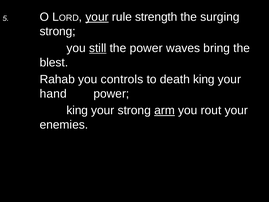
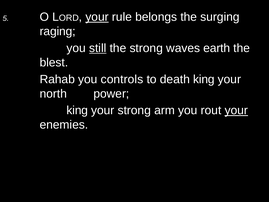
strength: strength -> belongs (156, 17)
strong: strong -> raging (58, 31)
the power: power -> strong (146, 48)
bring: bring -> earth (217, 48)
hand: hand -> north (53, 94)
arm underline: present -> none (165, 110)
your underline: none -> present (236, 110)
